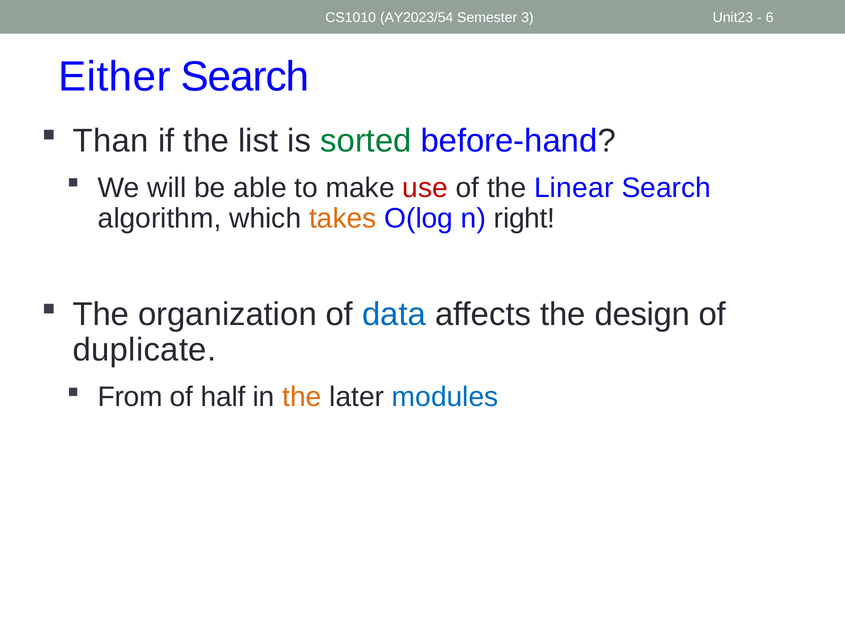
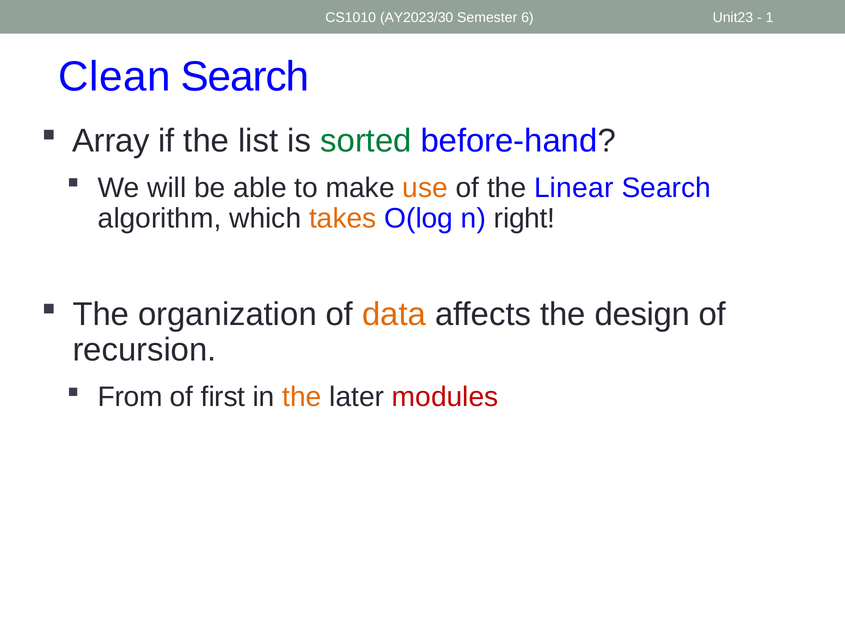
AY2023/54: AY2023/54 -> AY2023/30 (417, 18)
3: 3 -> 6 (527, 18)
6: 6 -> 1 (770, 18)
Either: Either -> Clean (114, 77)
Than: Than -> Array (111, 141)
use colour: red -> orange (425, 188)
data colour: blue -> orange (394, 315)
duplicate: duplicate -> recursion (145, 350)
half: half -> first (223, 397)
modules colour: blue -> red (445, 397)
